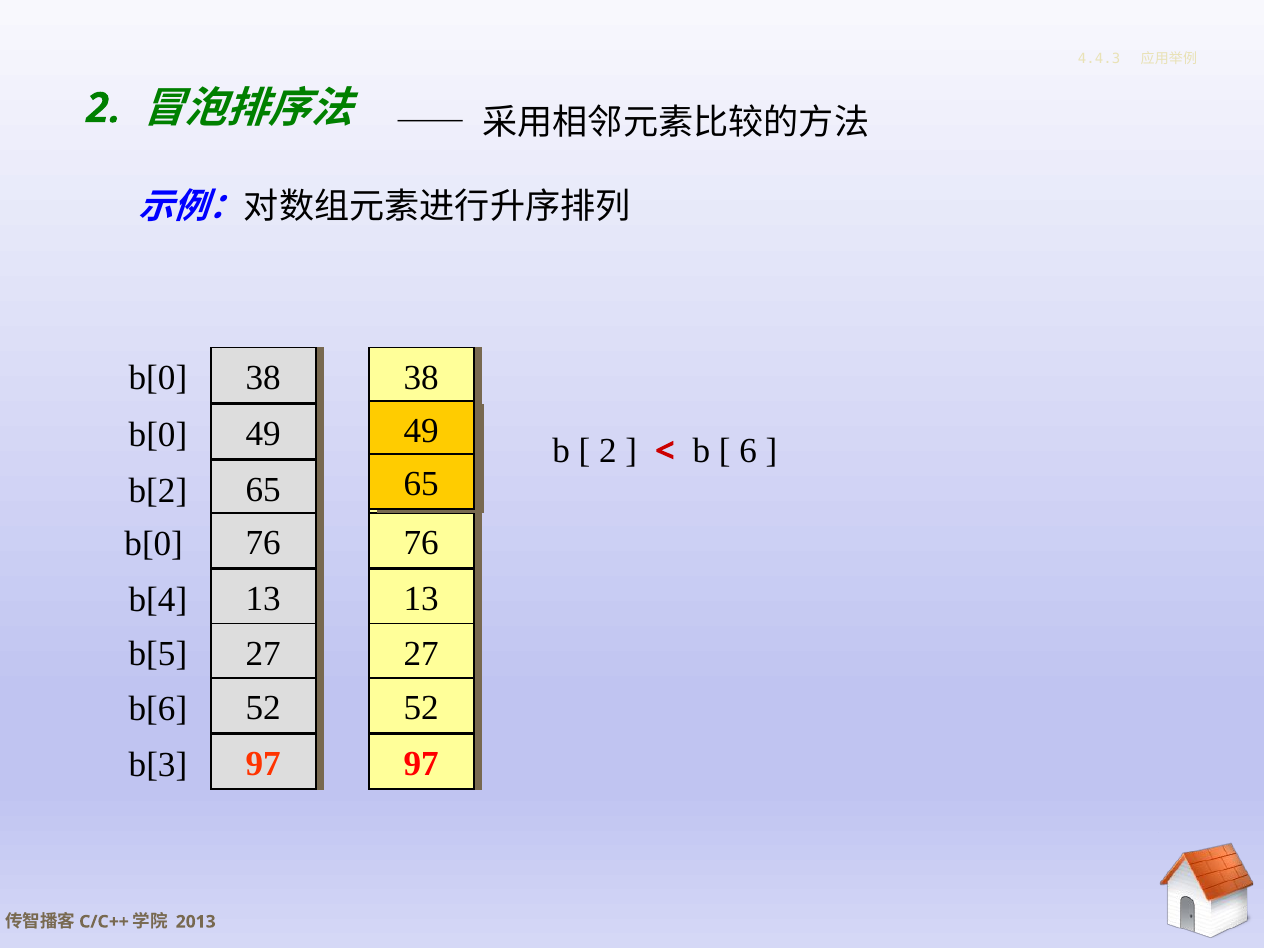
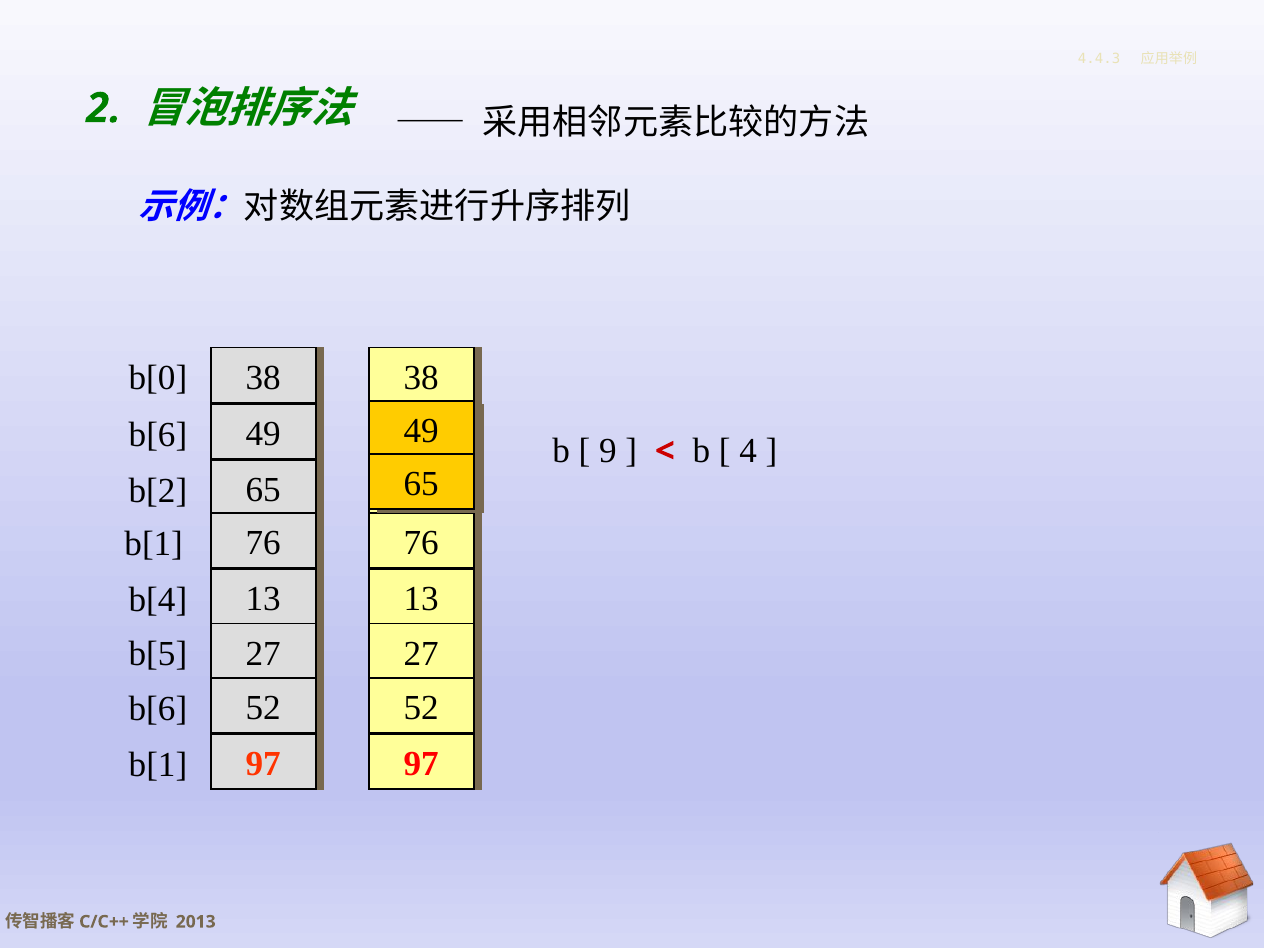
b[0: b[0 -> b[6 (158, 434)
2: 2 -> 9 (608, 451)
6: 6 -> 4 (748, 451)
b[0: b[0 -> b[1 (154, 544)
b[3: b[3 -> b[1 (158, 765)
